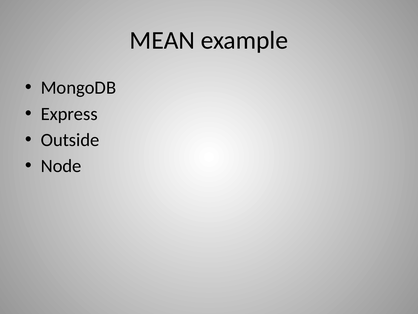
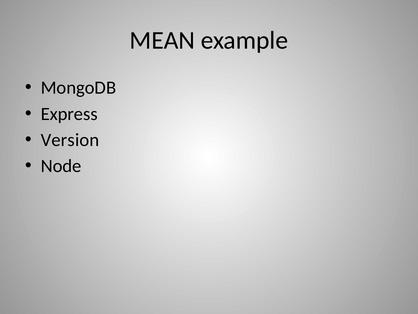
Outside: Outside -> Version (70, 140)
